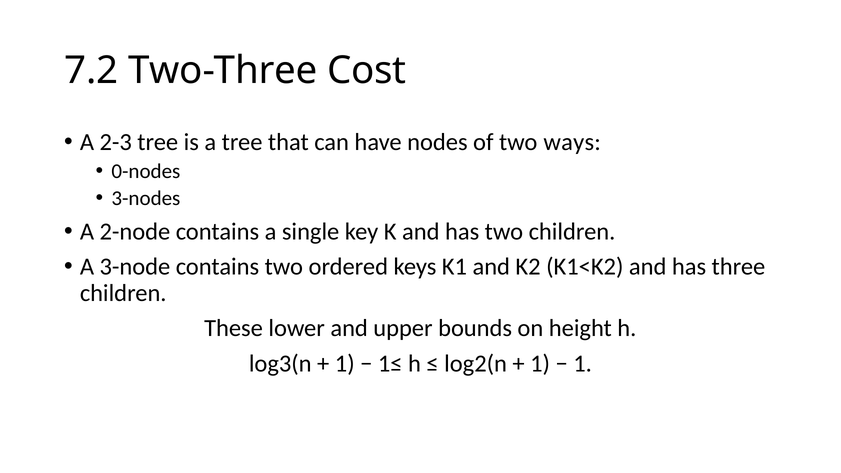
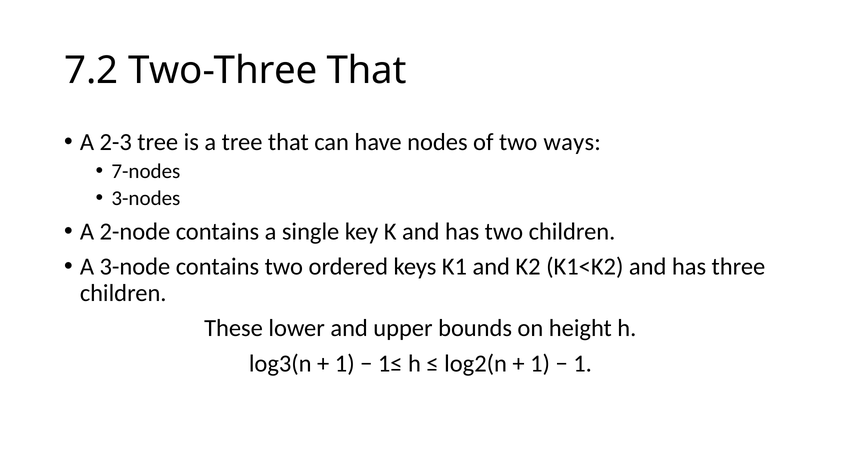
Two-Three Cost: Cost -> That (367, 71)
0-nodes: 0-nodes -> 7-nodes (146, 171)
